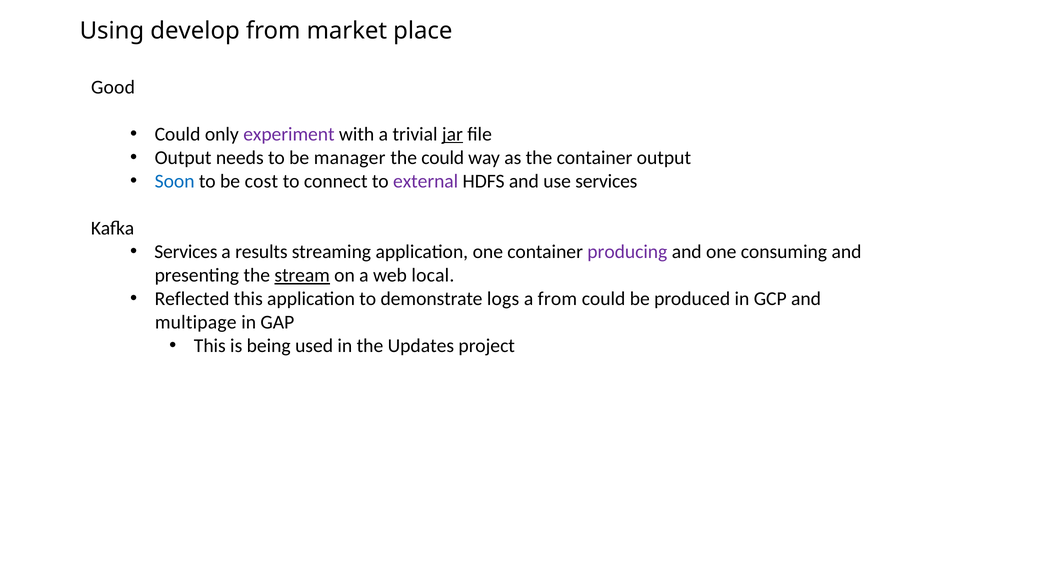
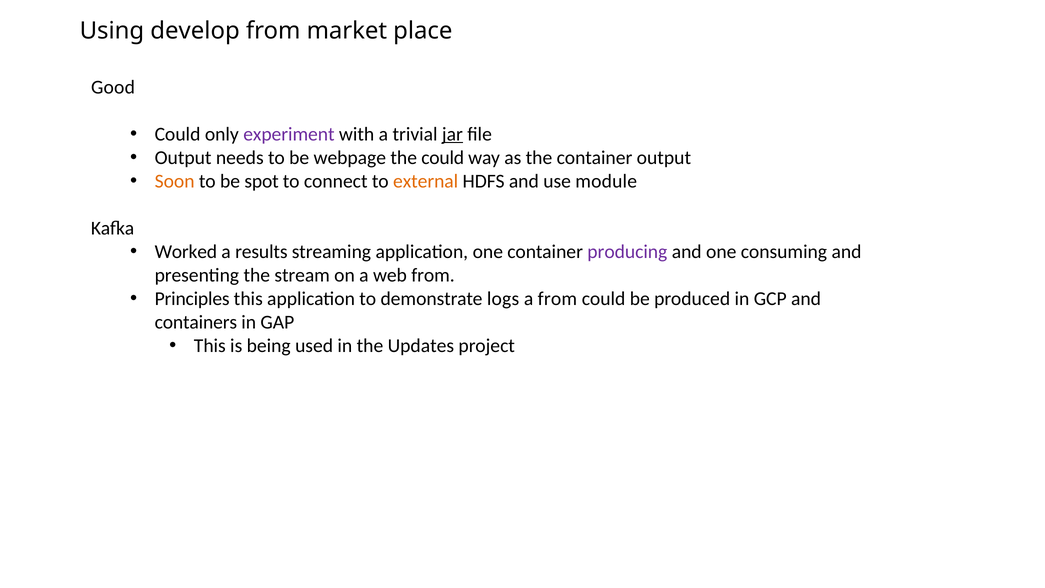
manager: manager -> webpage (350, 158)
Soon colour: blue -> orange (175, 181)
cost: cost -> spot (262, 181)
external colour: purple -> orange (426, 181)
use services: services -> module (606, 181)
Services: Services -> Worked (186, 252)
stream underline: present -> none (302, 275)
web local: local -> from (433, 275)
Reflected: Reflected -> Principles (192, 299)
multipage: multipage -> containers (196, 322)
